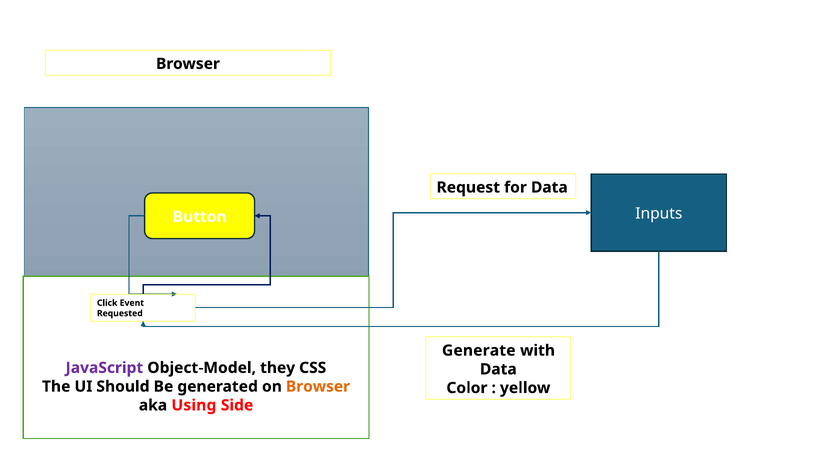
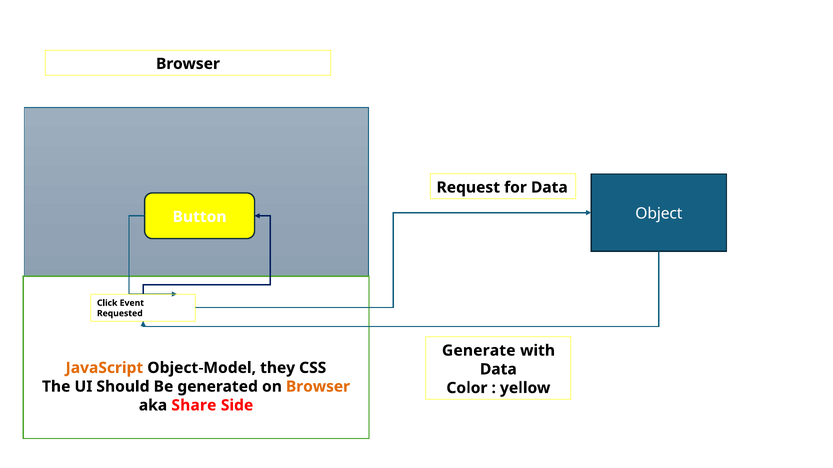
Inputs: Inputs -> Object (659, 214)
JavaScript colour: purple -> orange (104, 368)
Using: Using -> Share (194, 406)
